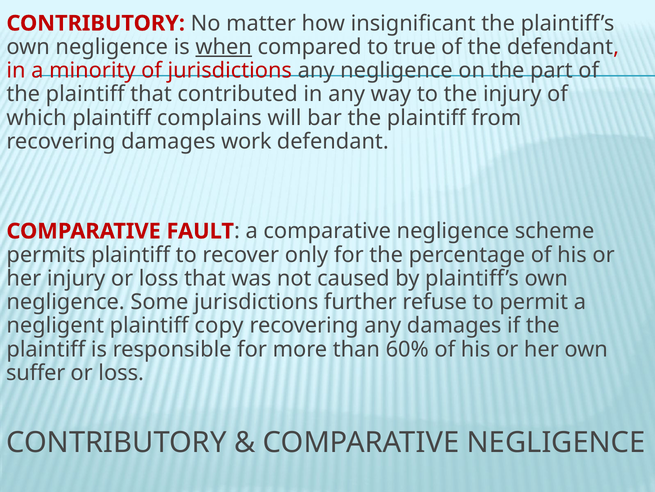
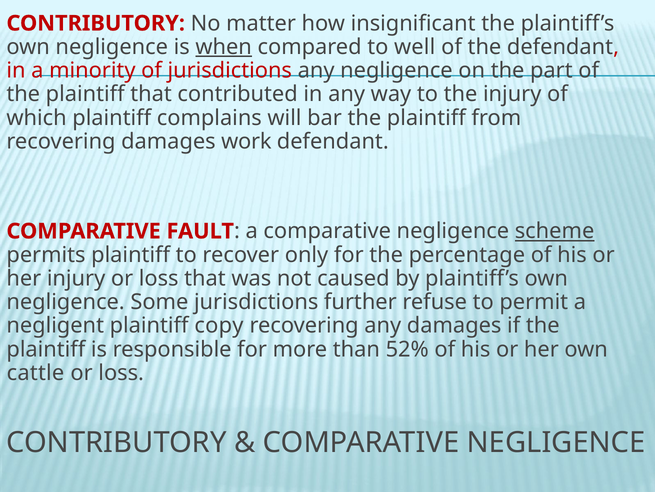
true: true -> well (415, 47)
scheme underline: none -> present (555, 231)
60%: 60% -> 52% (407, 349)
suffer: suffer -> cattle (36, 372)
